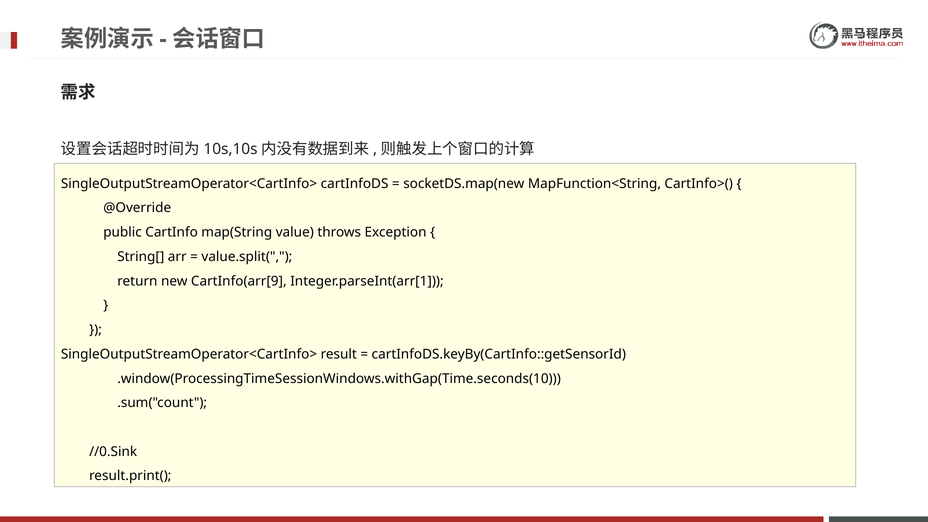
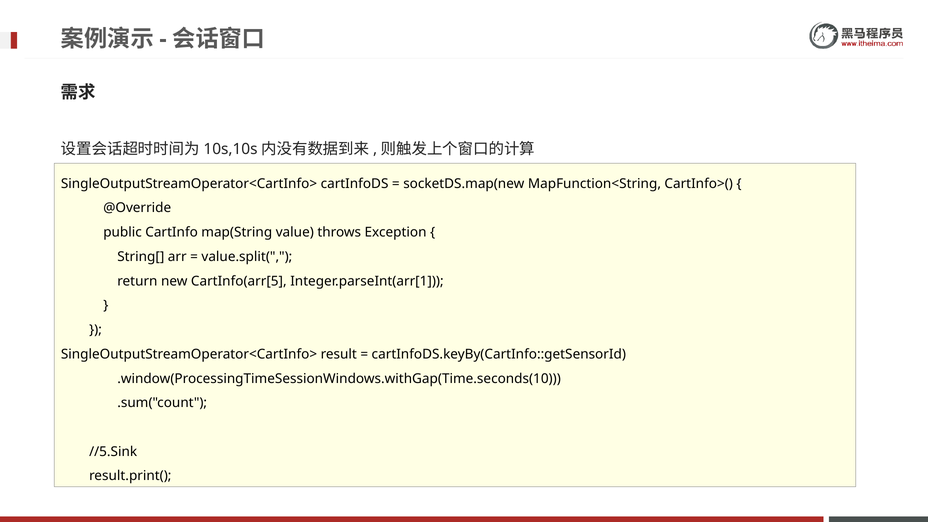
CartInfo(arr[9: CartInfo(arr[9 -> CartInfo(arr[5 (239, 281)
//0.Sink: //0.Sink -> //5.Sink (113, 452)
